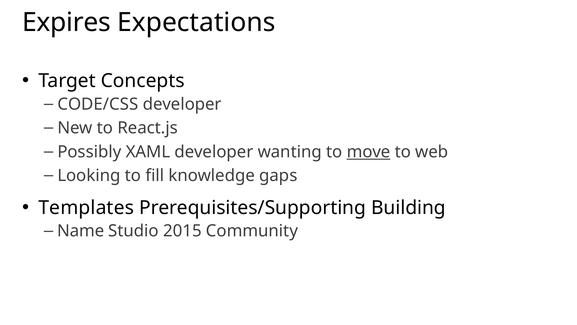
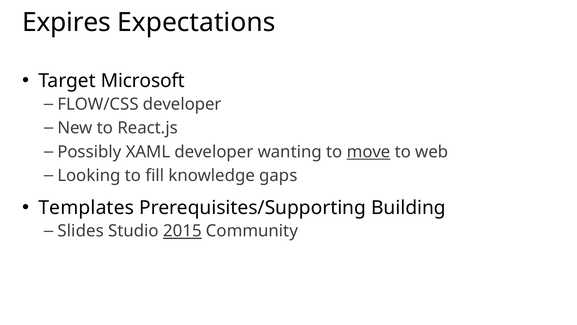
Concepts: Concepts -> Microsoft (143, 81)
CODE/CSS: CODE/CSS -> FLOW/CSS (98, 104)
Name: Name -> Slides (81, 231)
2015 underline: none -> present (182, 231)
